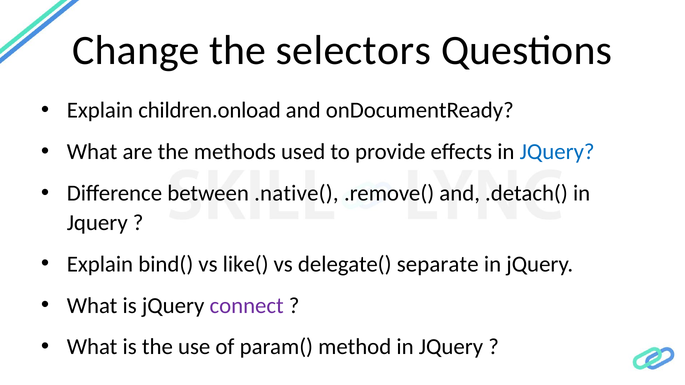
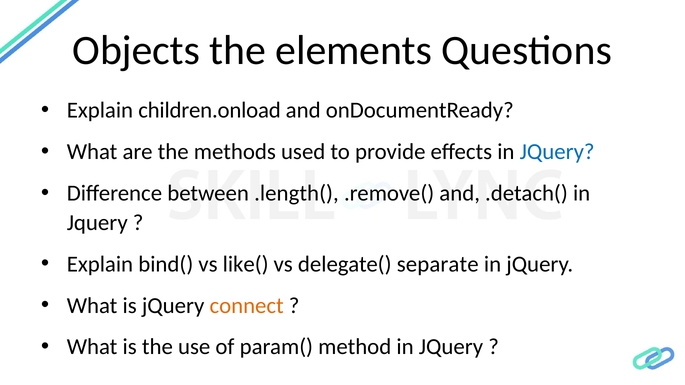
Change: Change -> Objects (136, 50)
selectors: selectors -> elements (354, 50)
.native(: .native( -> .length( (296, 194)
connect colour: purple -> orange (247, 306)
